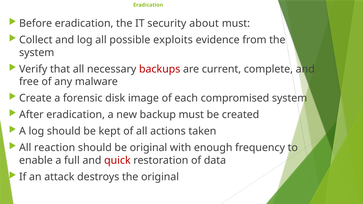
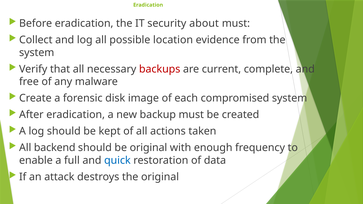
exploits: exploits -> location (173, 40)
reaction: reaction -> backend (55, 148)
quick colour: red -> blue (117, 160)
